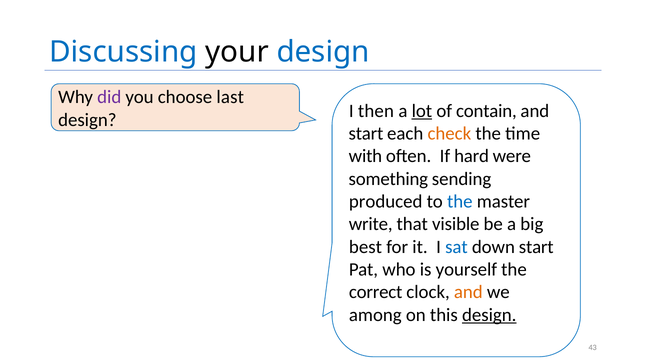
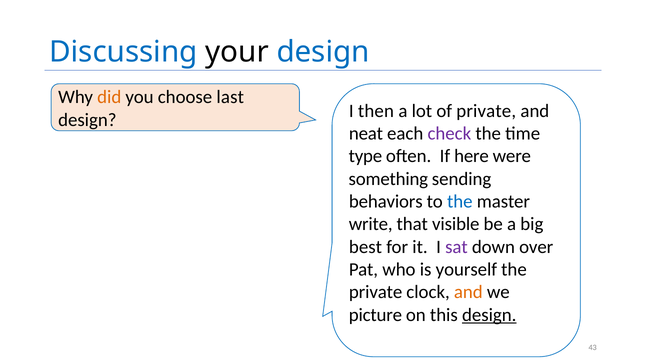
did colour: purple -> orange (109, 97)
lot underline: present -> none (422, 111)
of contain: contain -> private (486, 111)
start: start -> neat (366, 133)
check colour: orange -> purple (449, 133)
with: with -> type (365, 156)
hard: hard -> here (472, 156)
produced: produced -> behaviors (386, 201)
sat colour: blue -> purple (456, 246)
down start: start -> over (536, 246)
correct: correct -> private (376, 292)
among: among -> picture (375, 314)
